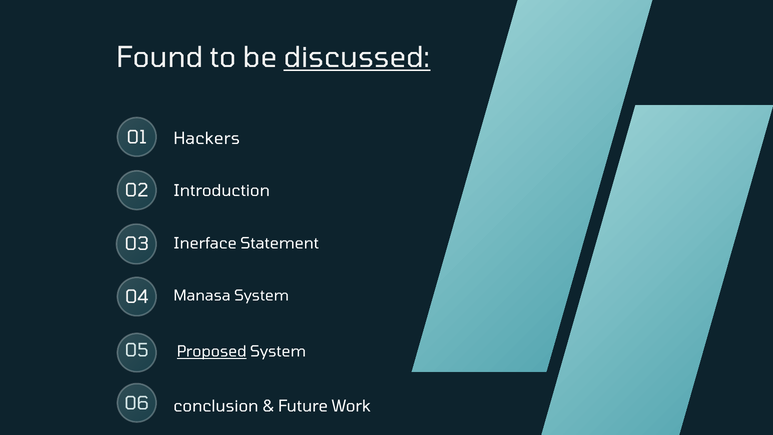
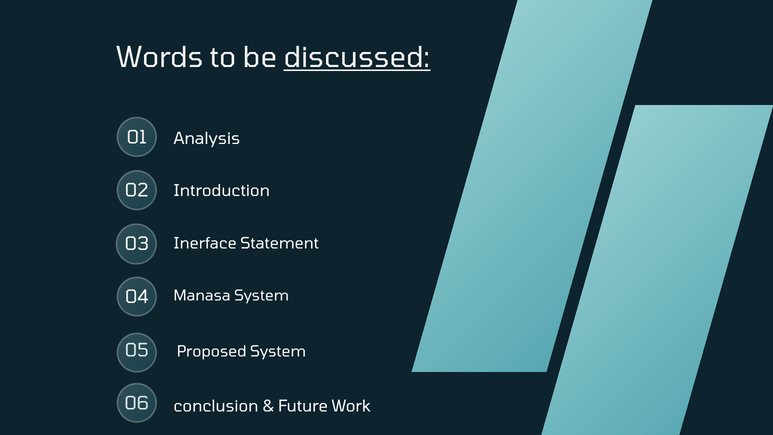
Found: Found -> Words (160, 58)
Hackers: Hackers -> Analysis (207, 139)
Proposed underline: present -> none (212, 352)
